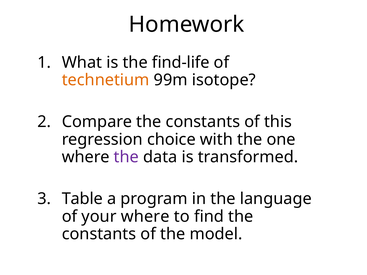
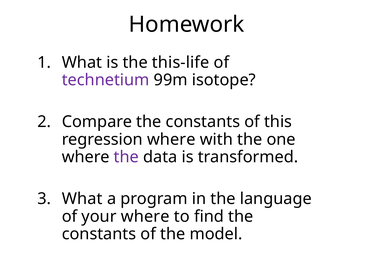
find-life: find-life -> this-life (181, 63)
technetium colour: orange -> purple (106, 80)
regression choice: choice -> where (171, 140)
Table: Table -> What (82, 199)
